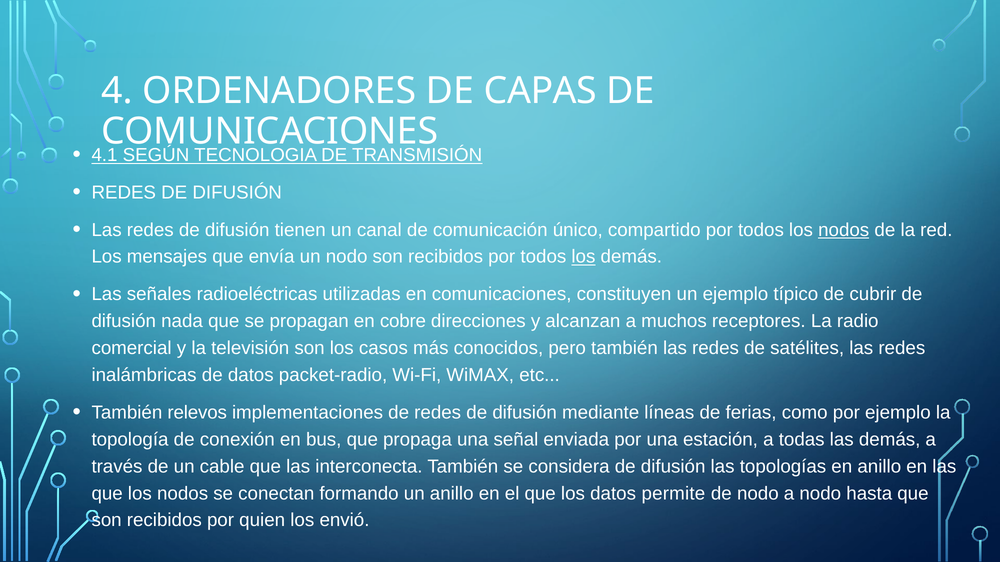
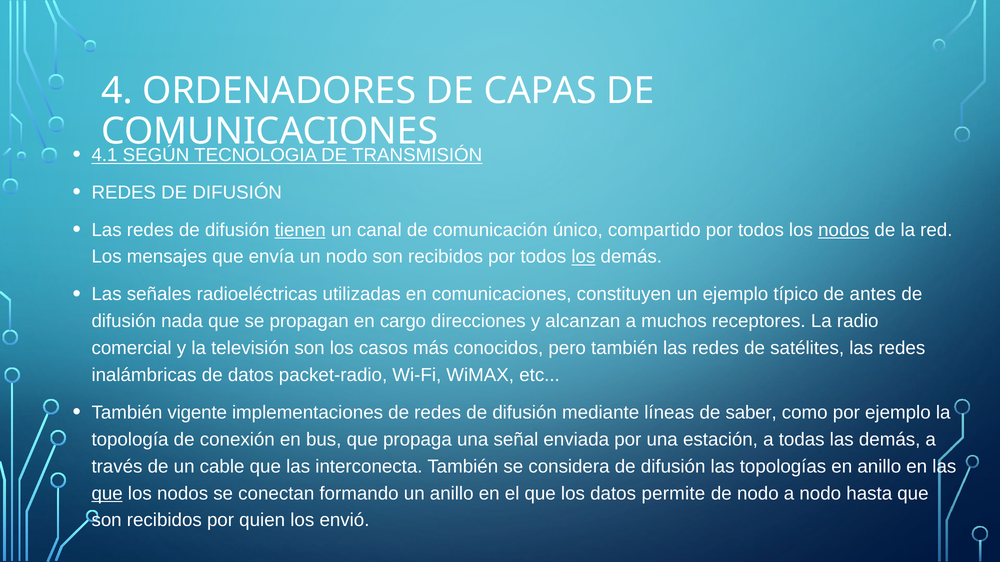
tienen underline: none -> present (300, 230)
cubrir: cubrir -> antes (873, 294)
cobre: cobre -> cargo (403, 321)
relevos: relevos -> vigente (197, 413)
ferias: ferias -> saber (751, 413)
que underline: none -> present (107, 494)
